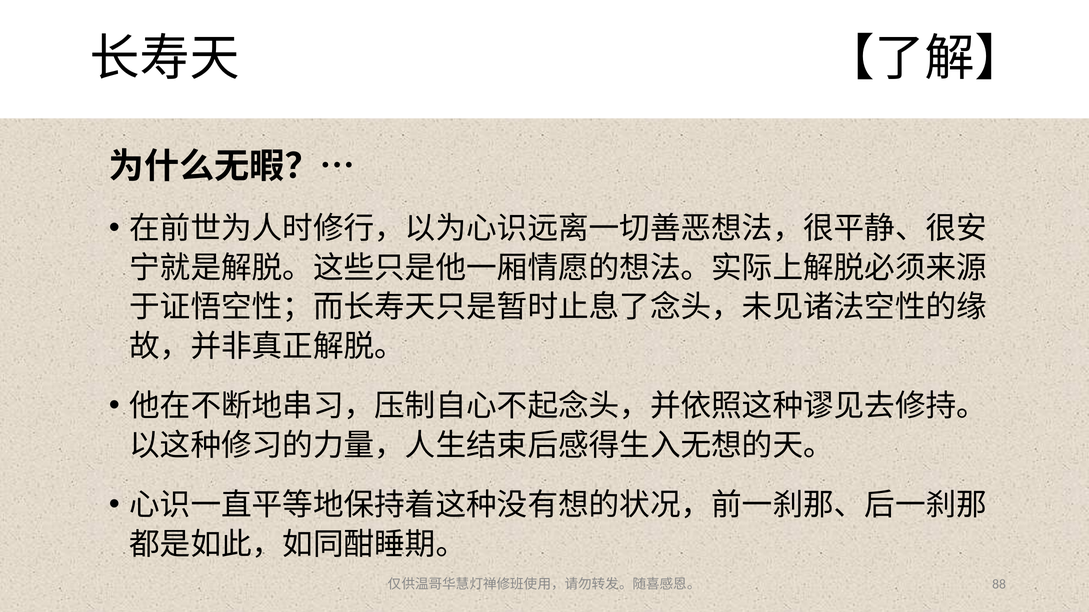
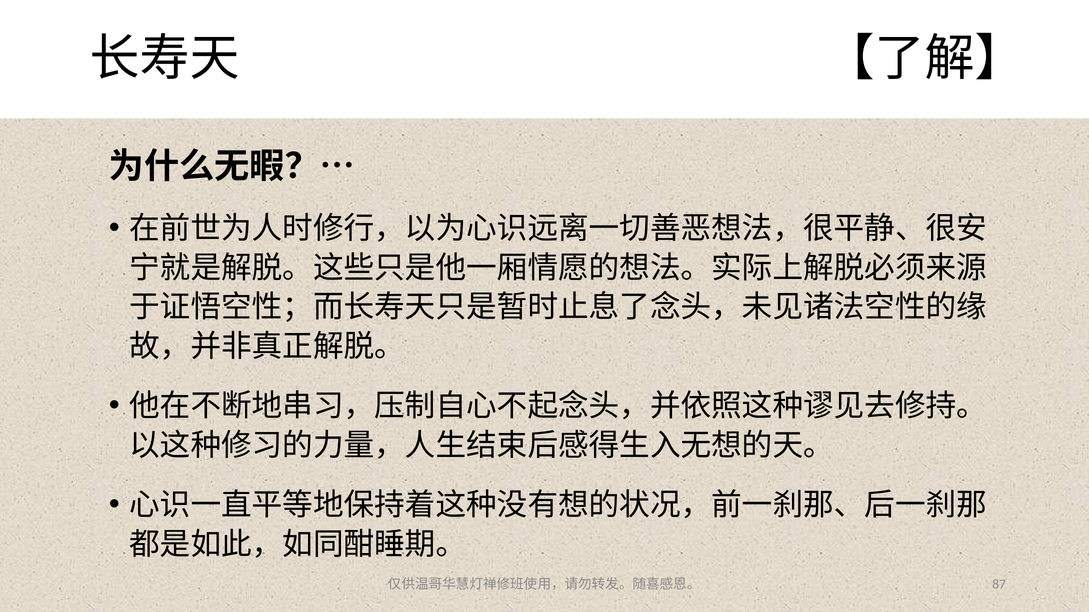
88: 88 -> 87 (999, 585)
